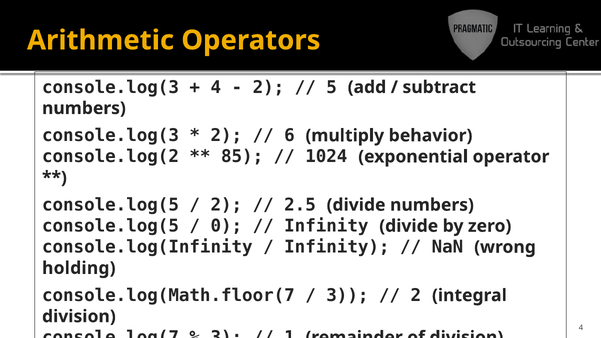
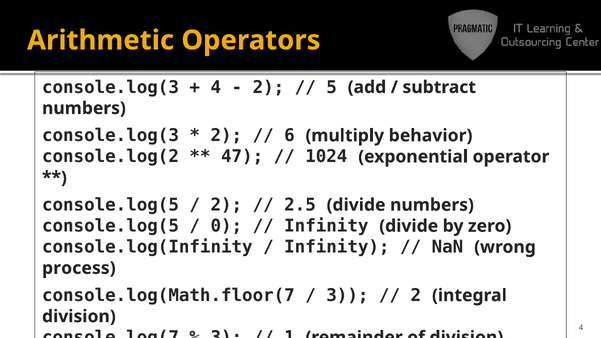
85: 85 -> 47 (242, 157)
holding: holding -> process (79, 268)
